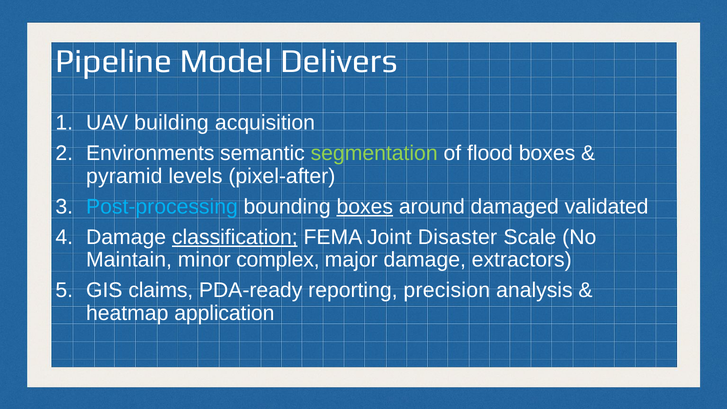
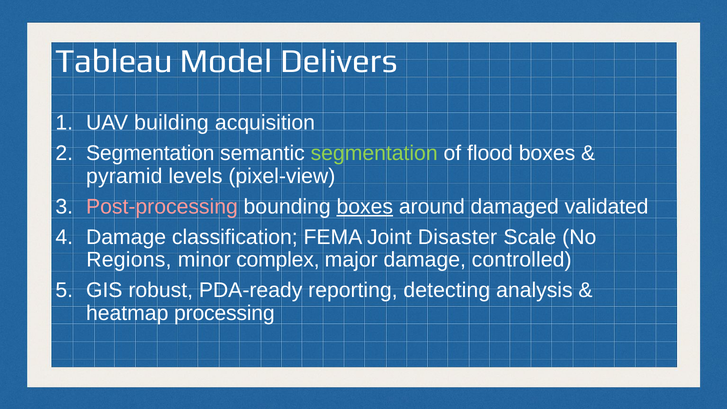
Pipeline: Pipeline -> Tableau (114, 61)
Environments: Environments -> Segmentation (150, 153)
pixel-after: pixel-after -> pixel-view (282, 176)
Post-processing colour: light blue -> pink (162, 207)
classification underline: present -> none (235, 237)
Maintain: Maintain -> Regions (129, 260)
extractors: extractors -> controlled (522, 260)
claims: claims -> robust (161, 290)
precision: precision -> detecting (447, 290)
application: application -> processing (224, 313)
